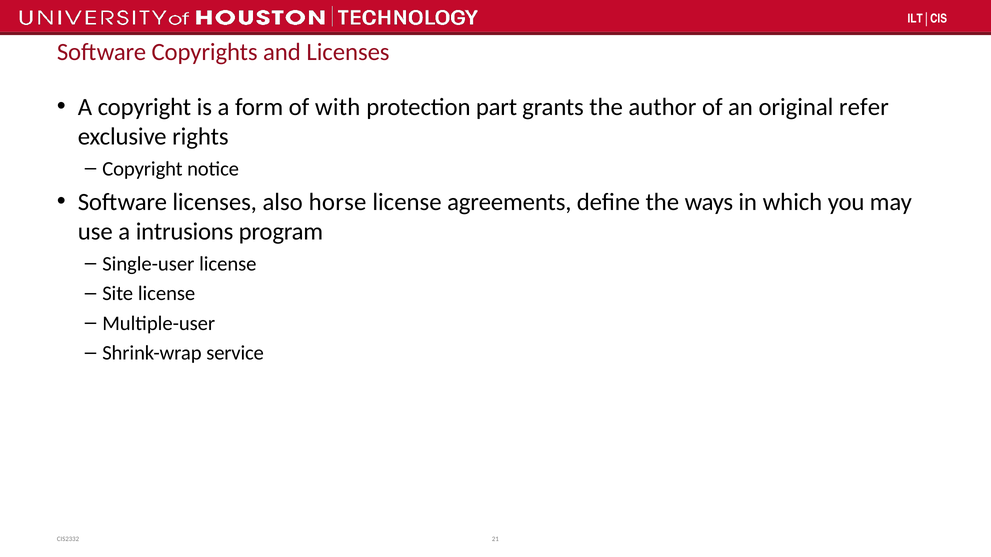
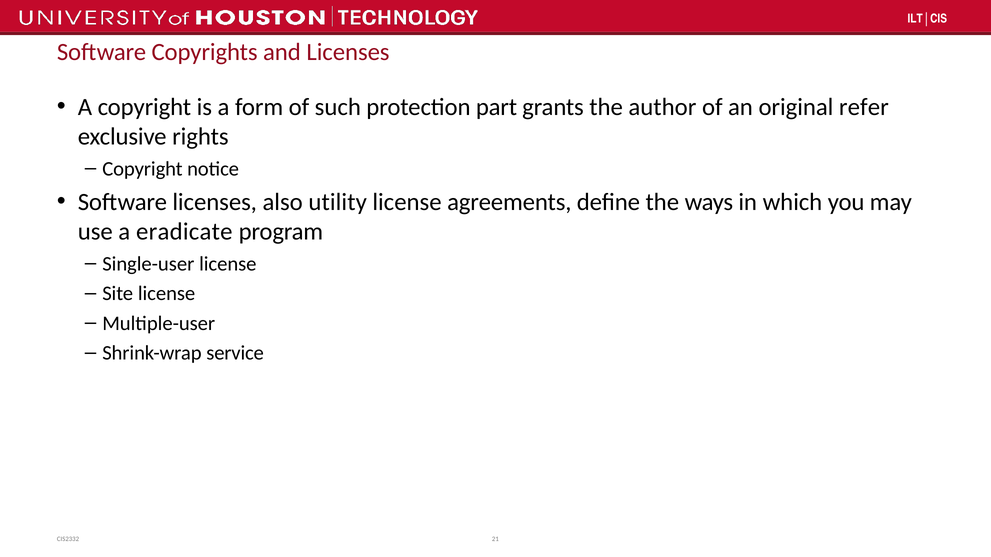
with: with -> such (338, 107)
horse: horse -> utility (338, 202)
intrusions: intrusions -> eradicate (184, 232)
